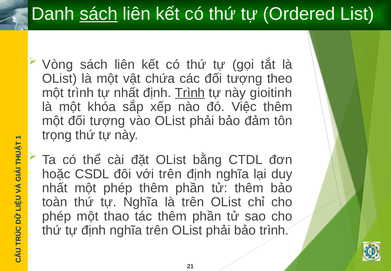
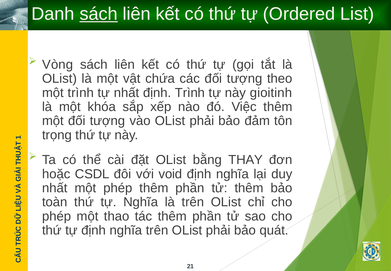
Trình underline: present -> none (190, 93)
CTDL: CTDL -> THAY (246, 160)
với trên: trên -> void (170, 174)
bảo trình: trình -> quát (274, 230)
